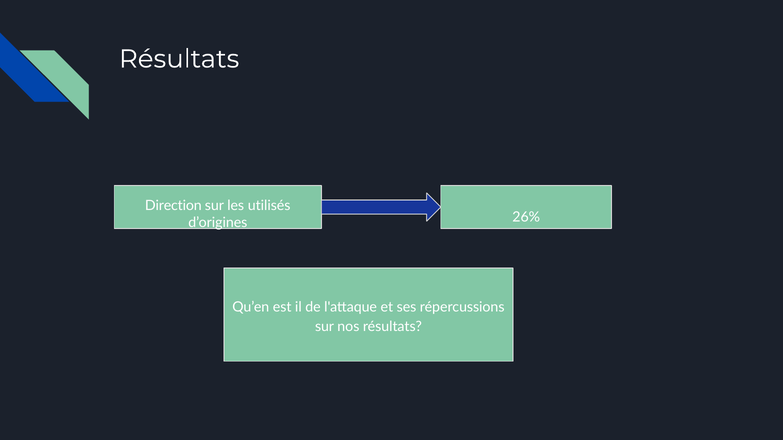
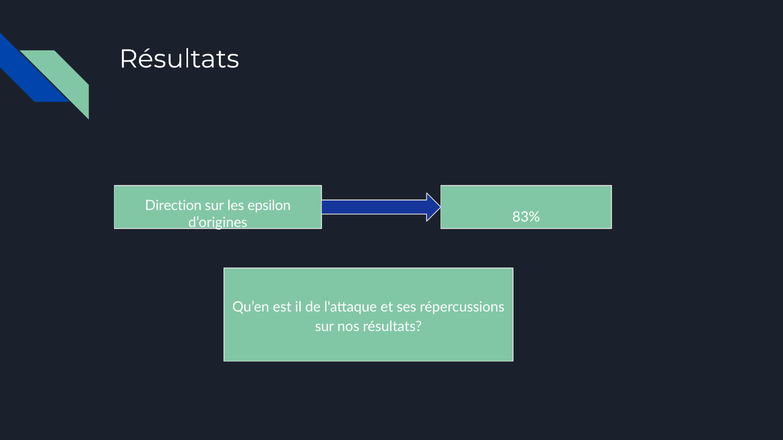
utilisés: utilisés -> epsilon (269, 206)
26%: 26% -> 83% (526, 217)
